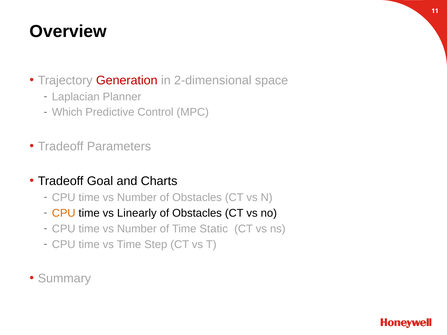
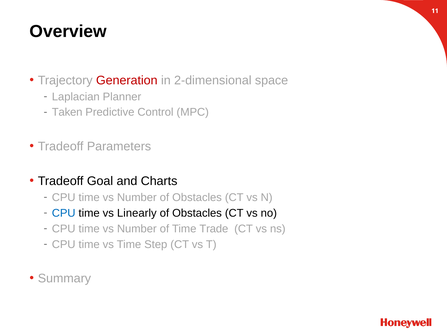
Which: Which -> Taken (67, 112)
CPU colour: orange -> blue (64, 213)
Static: Static -> Trade (214, 229)
